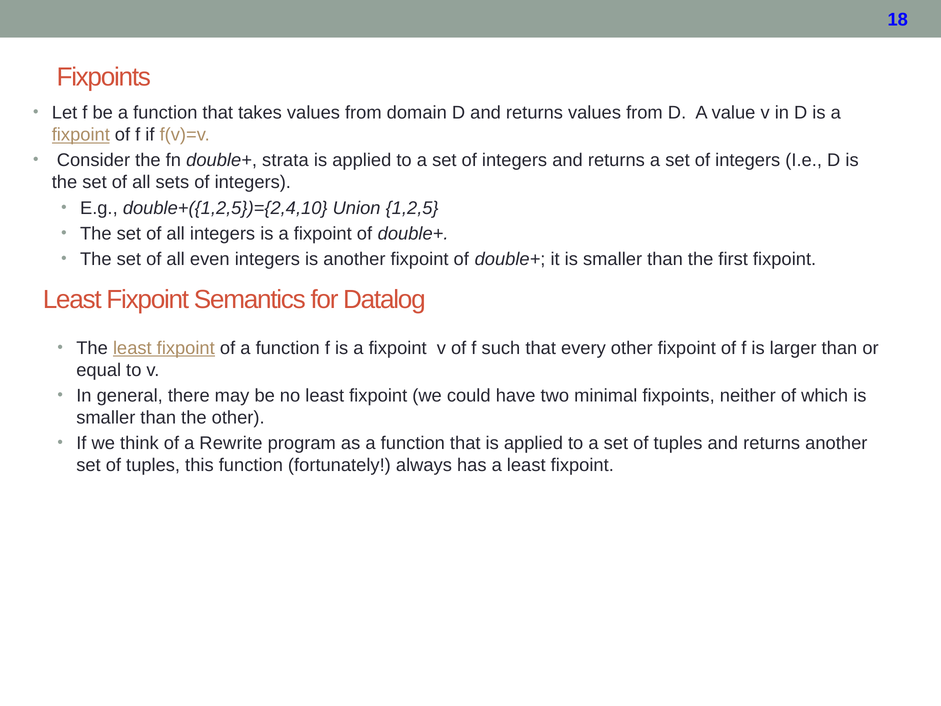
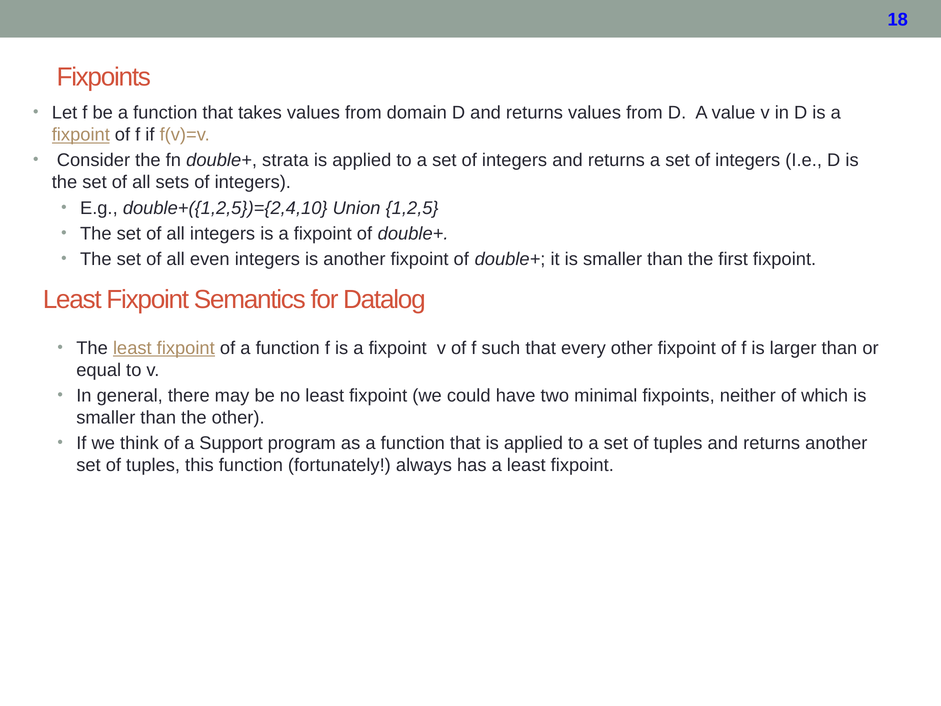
Rewrite: Rewrite -> Support (231, 443)
